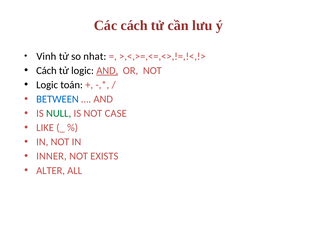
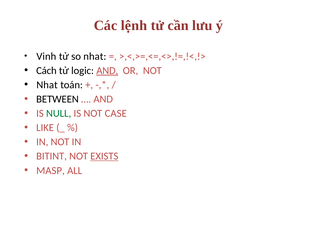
Các cách: cách -> lệnh (134, 26)
Logic: Logic -> Nhat (47, 85)
BETWEEN colour: blue -> black (57, 99)
INNER: INNER -> BITINT (52, 156)
EXISTS underline: none -> present (104, 156)
ALTER: ALTER -> MASP (50, 170)
